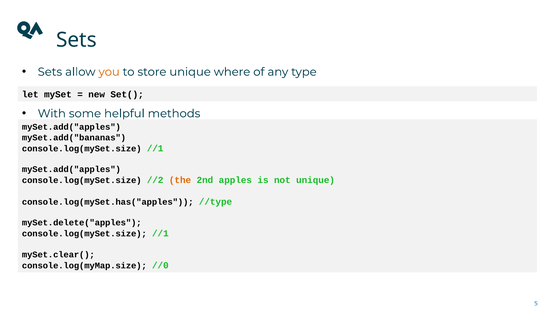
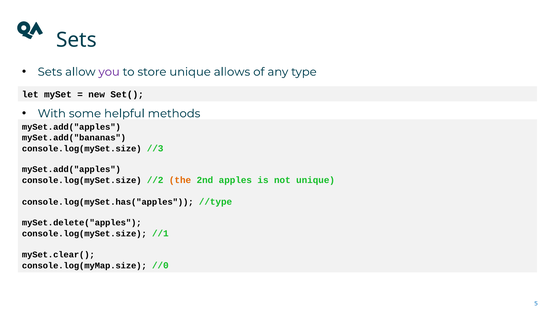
you colour: orange -> purple (109, 72)
where: where -> allows (232, 72)
//1: //1 -> //3 (155, 148)
